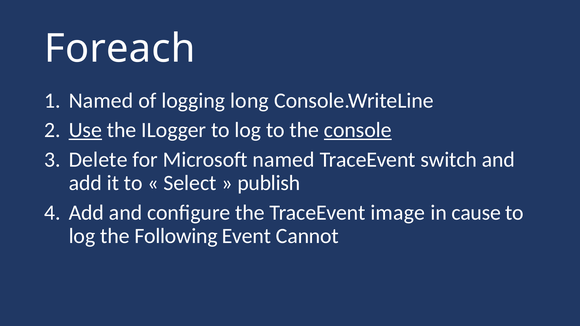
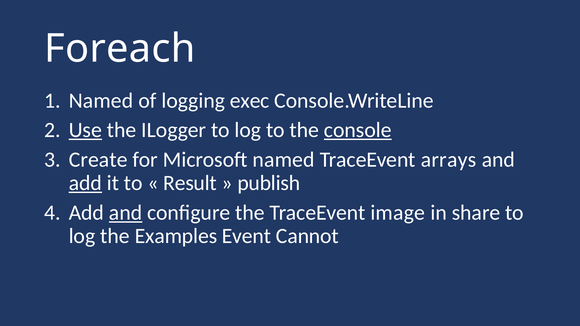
long: long -> exec (250, 101)
Delete: Delete -> Create (98, 160)
switch: switch -> arrays (449, 160)
add underline: none -> present (85, 183)
Select: Select -> Result (190, 183)
and underline: none -> present (126, 213)
cause: cause -> share (476, 213)
Following: Following -> Examples (176, 236)
